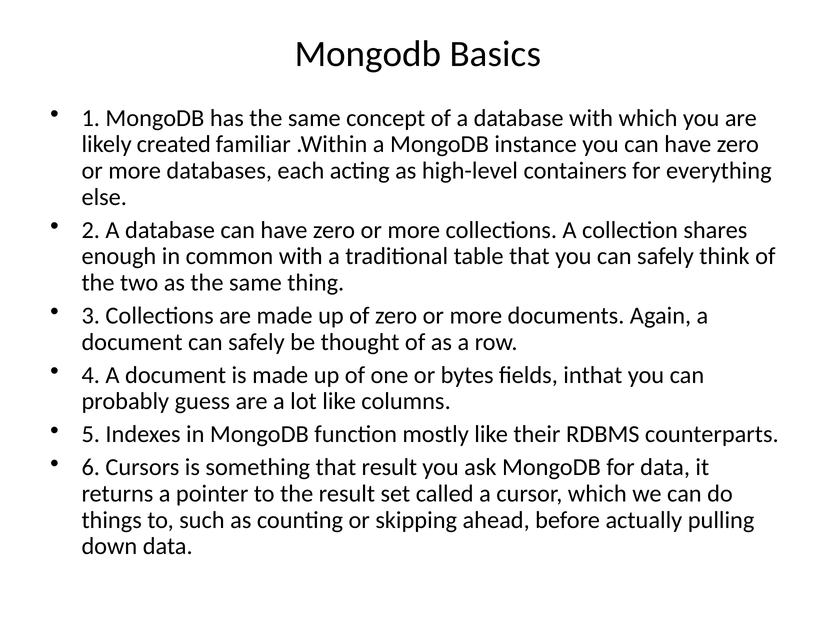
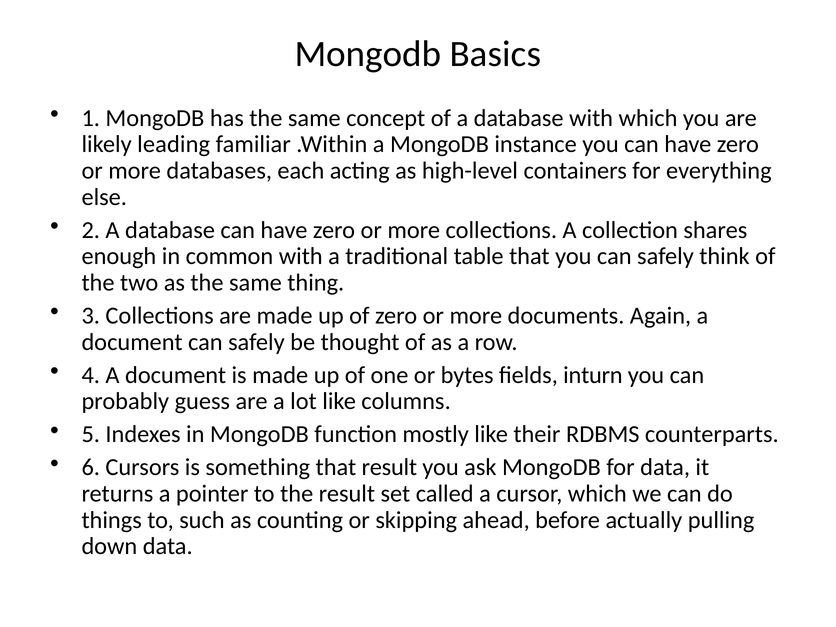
created: created -> leading (174, 144)
inthat: inthat -> inturn (593, 375)
